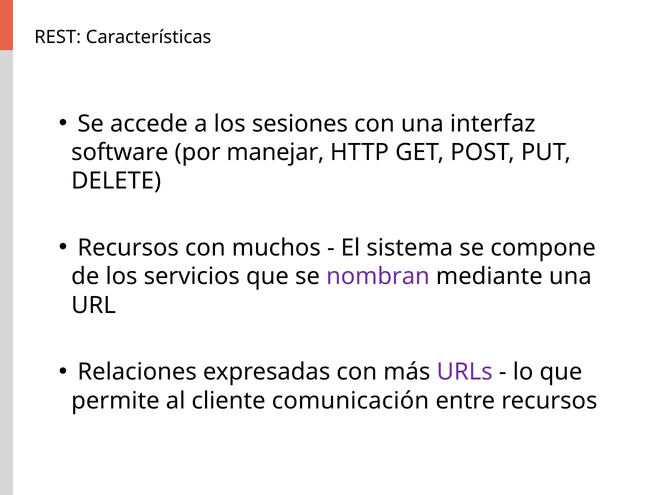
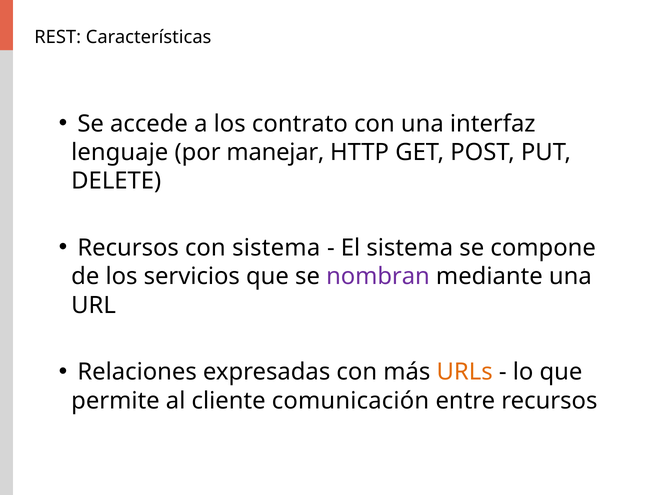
sesiones: sesiones -> contrato (300, 124)
software: software -> lenguaje (120, 152)
con muchos: muchos -> sistema (276, 248)
URLs colour: purple -> orange (465, 372)
